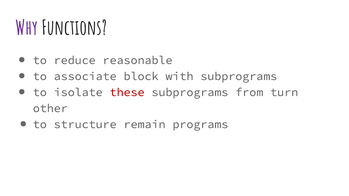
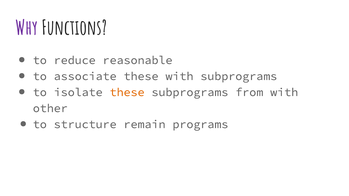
associate block: block -> these (141, 76)
these colour: red -> orange (127, 92)
from turn: turn -> with (284, 92)
